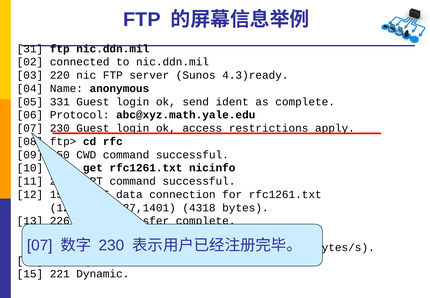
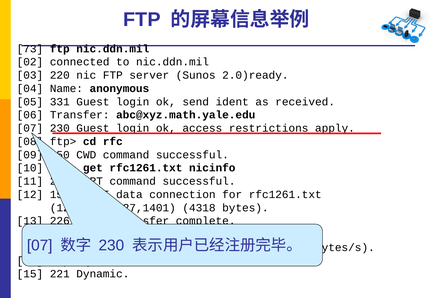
31: 31 -> 73 (30, 49)
4.3)ready: 4.3)ready -> 2.0)ready (255, 75)
as complete: complete -> received (305, 102)
06 Protocol: Protocol -> Transfer (80, 115)
